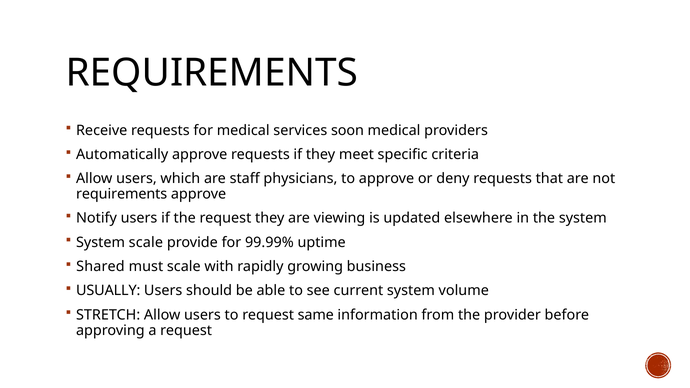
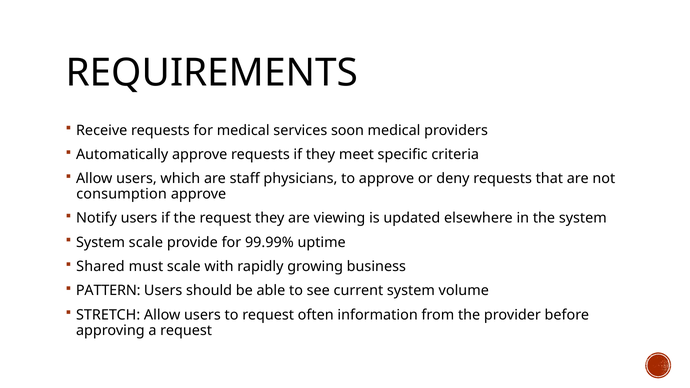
requirements: requirements -> consumption (122, 194)
USUALLY: USUALLY -> PATTERN (108, 291)
same: same -> often (316, 315)
